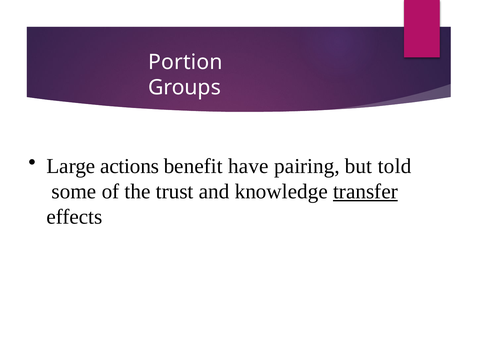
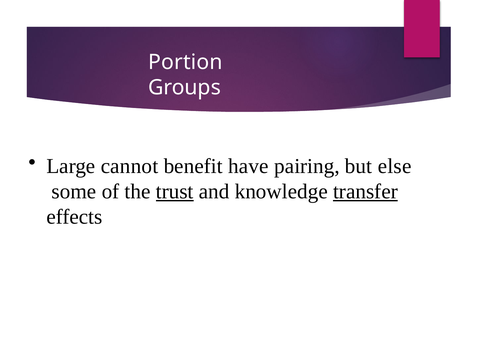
actions: actions -> cannot (129, 166)
told: told -> else (395, 166)
trust underline: none -> present (175, 191)
